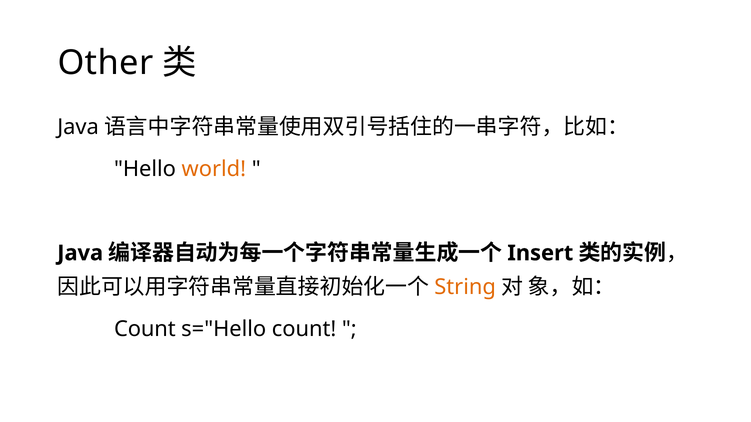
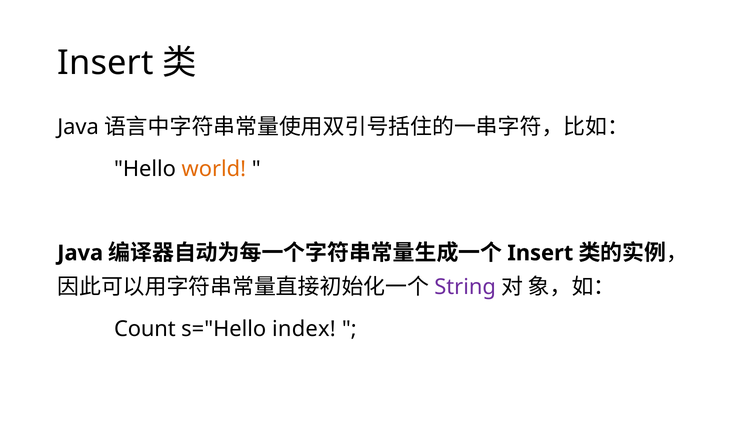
Other: Other -> Insert (106, 63)
String colour: orange -> purple (465, 287)
s="Hello count: count -> index (304, 329)
